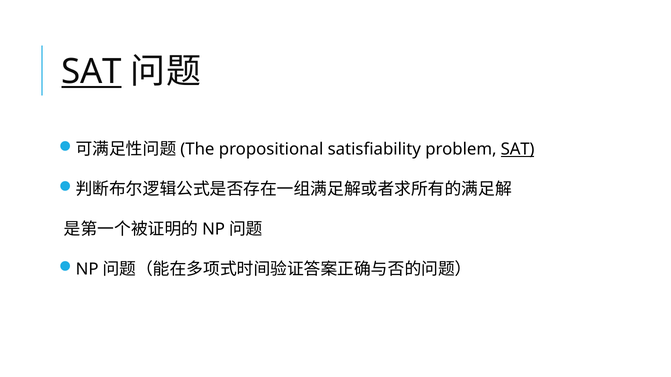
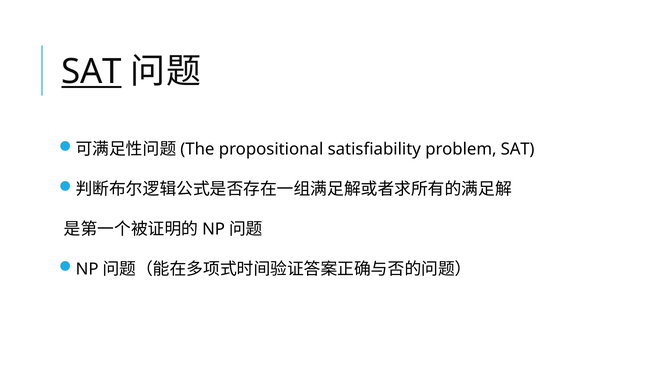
SAT underline: present -> none (518, 150)
